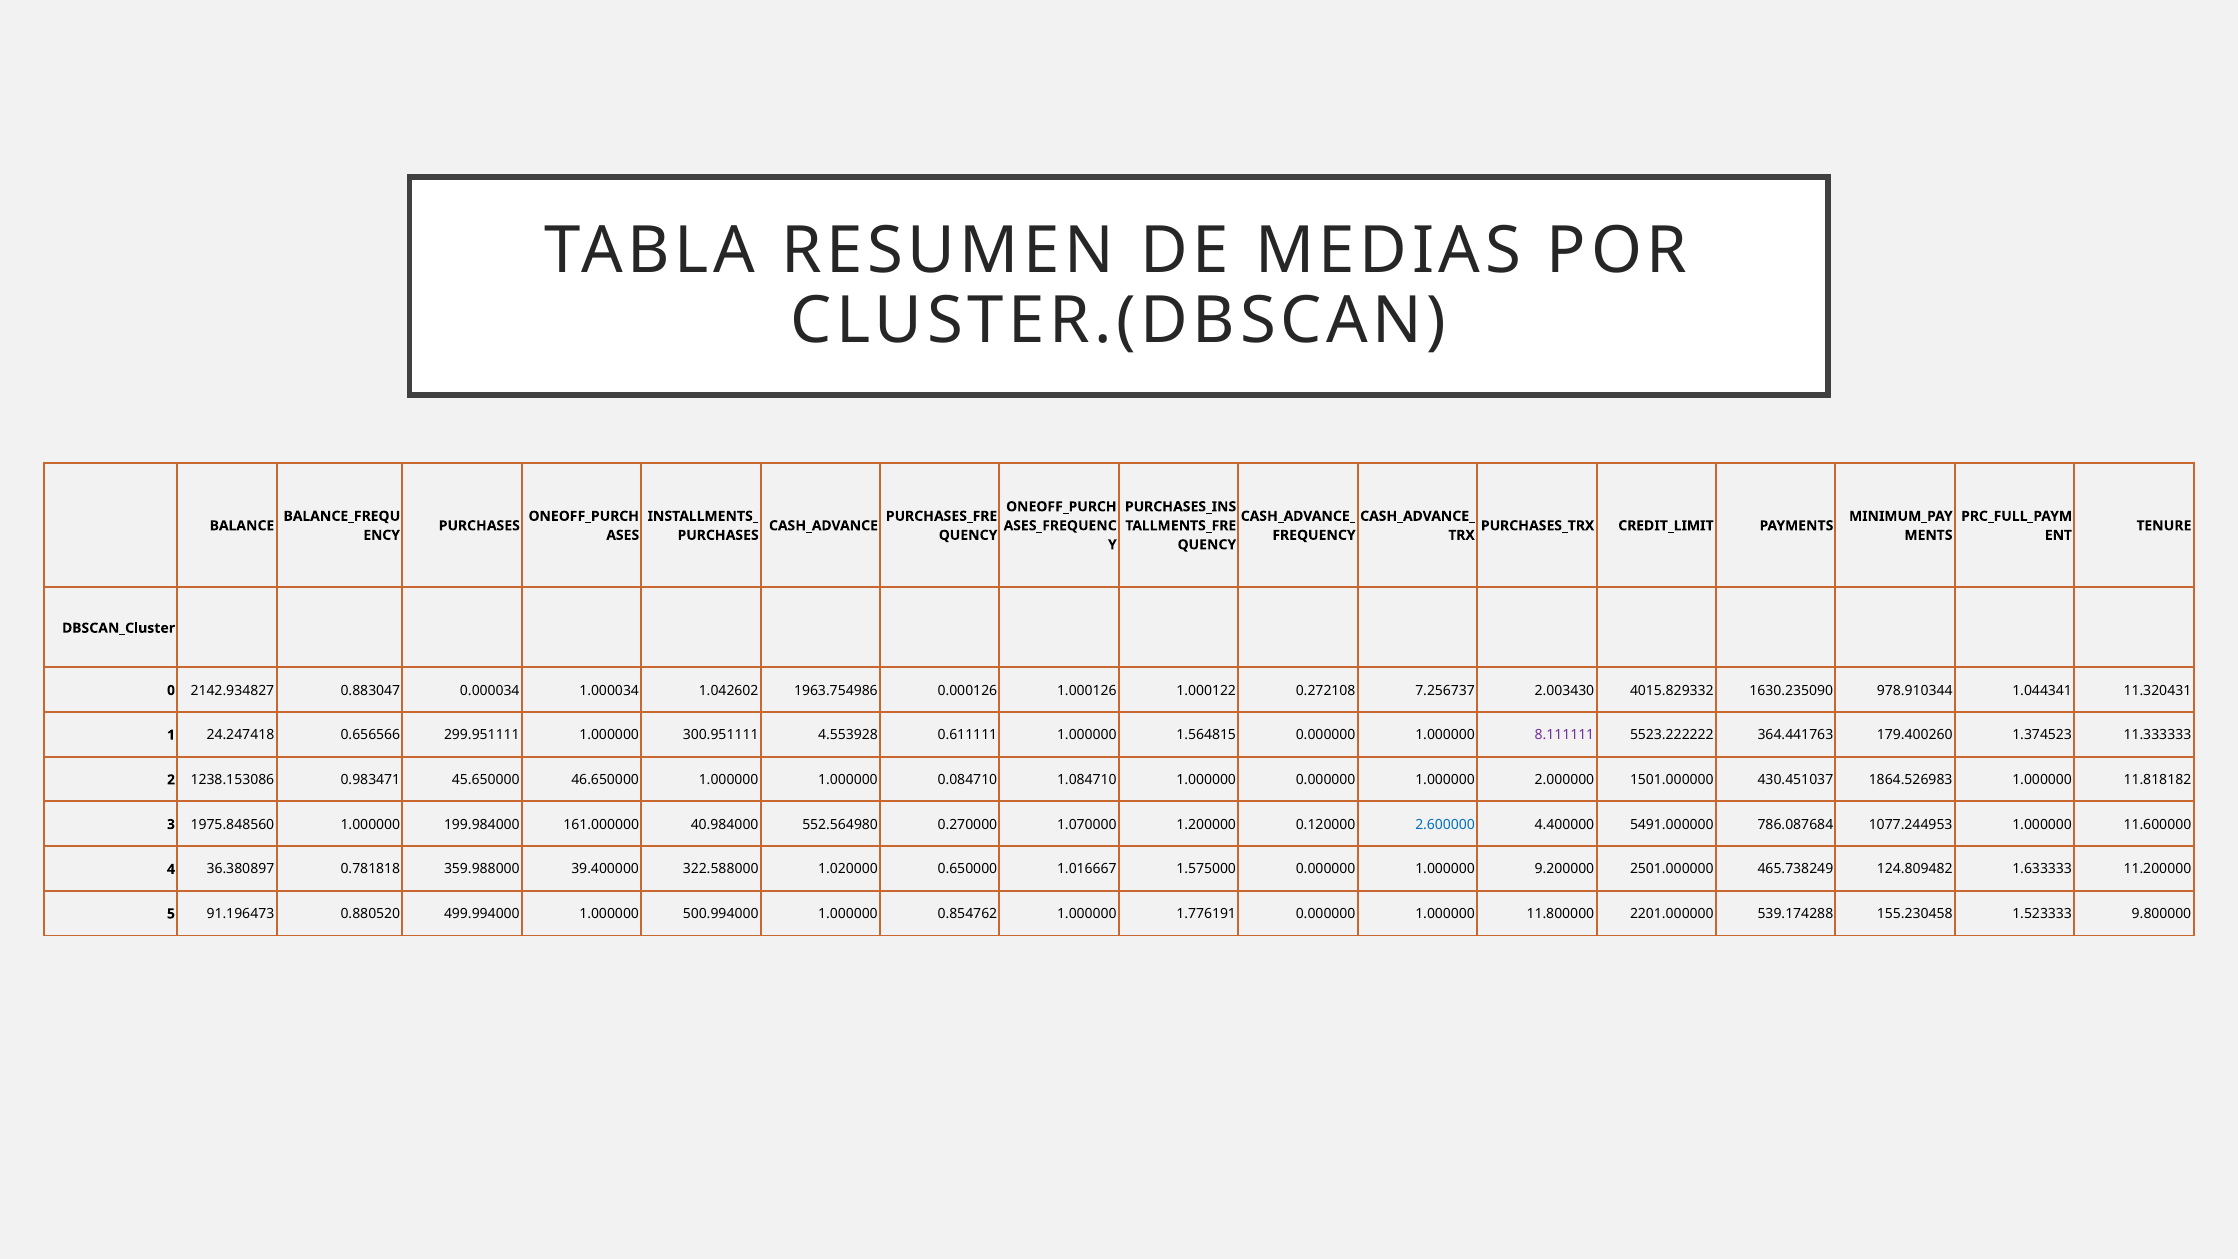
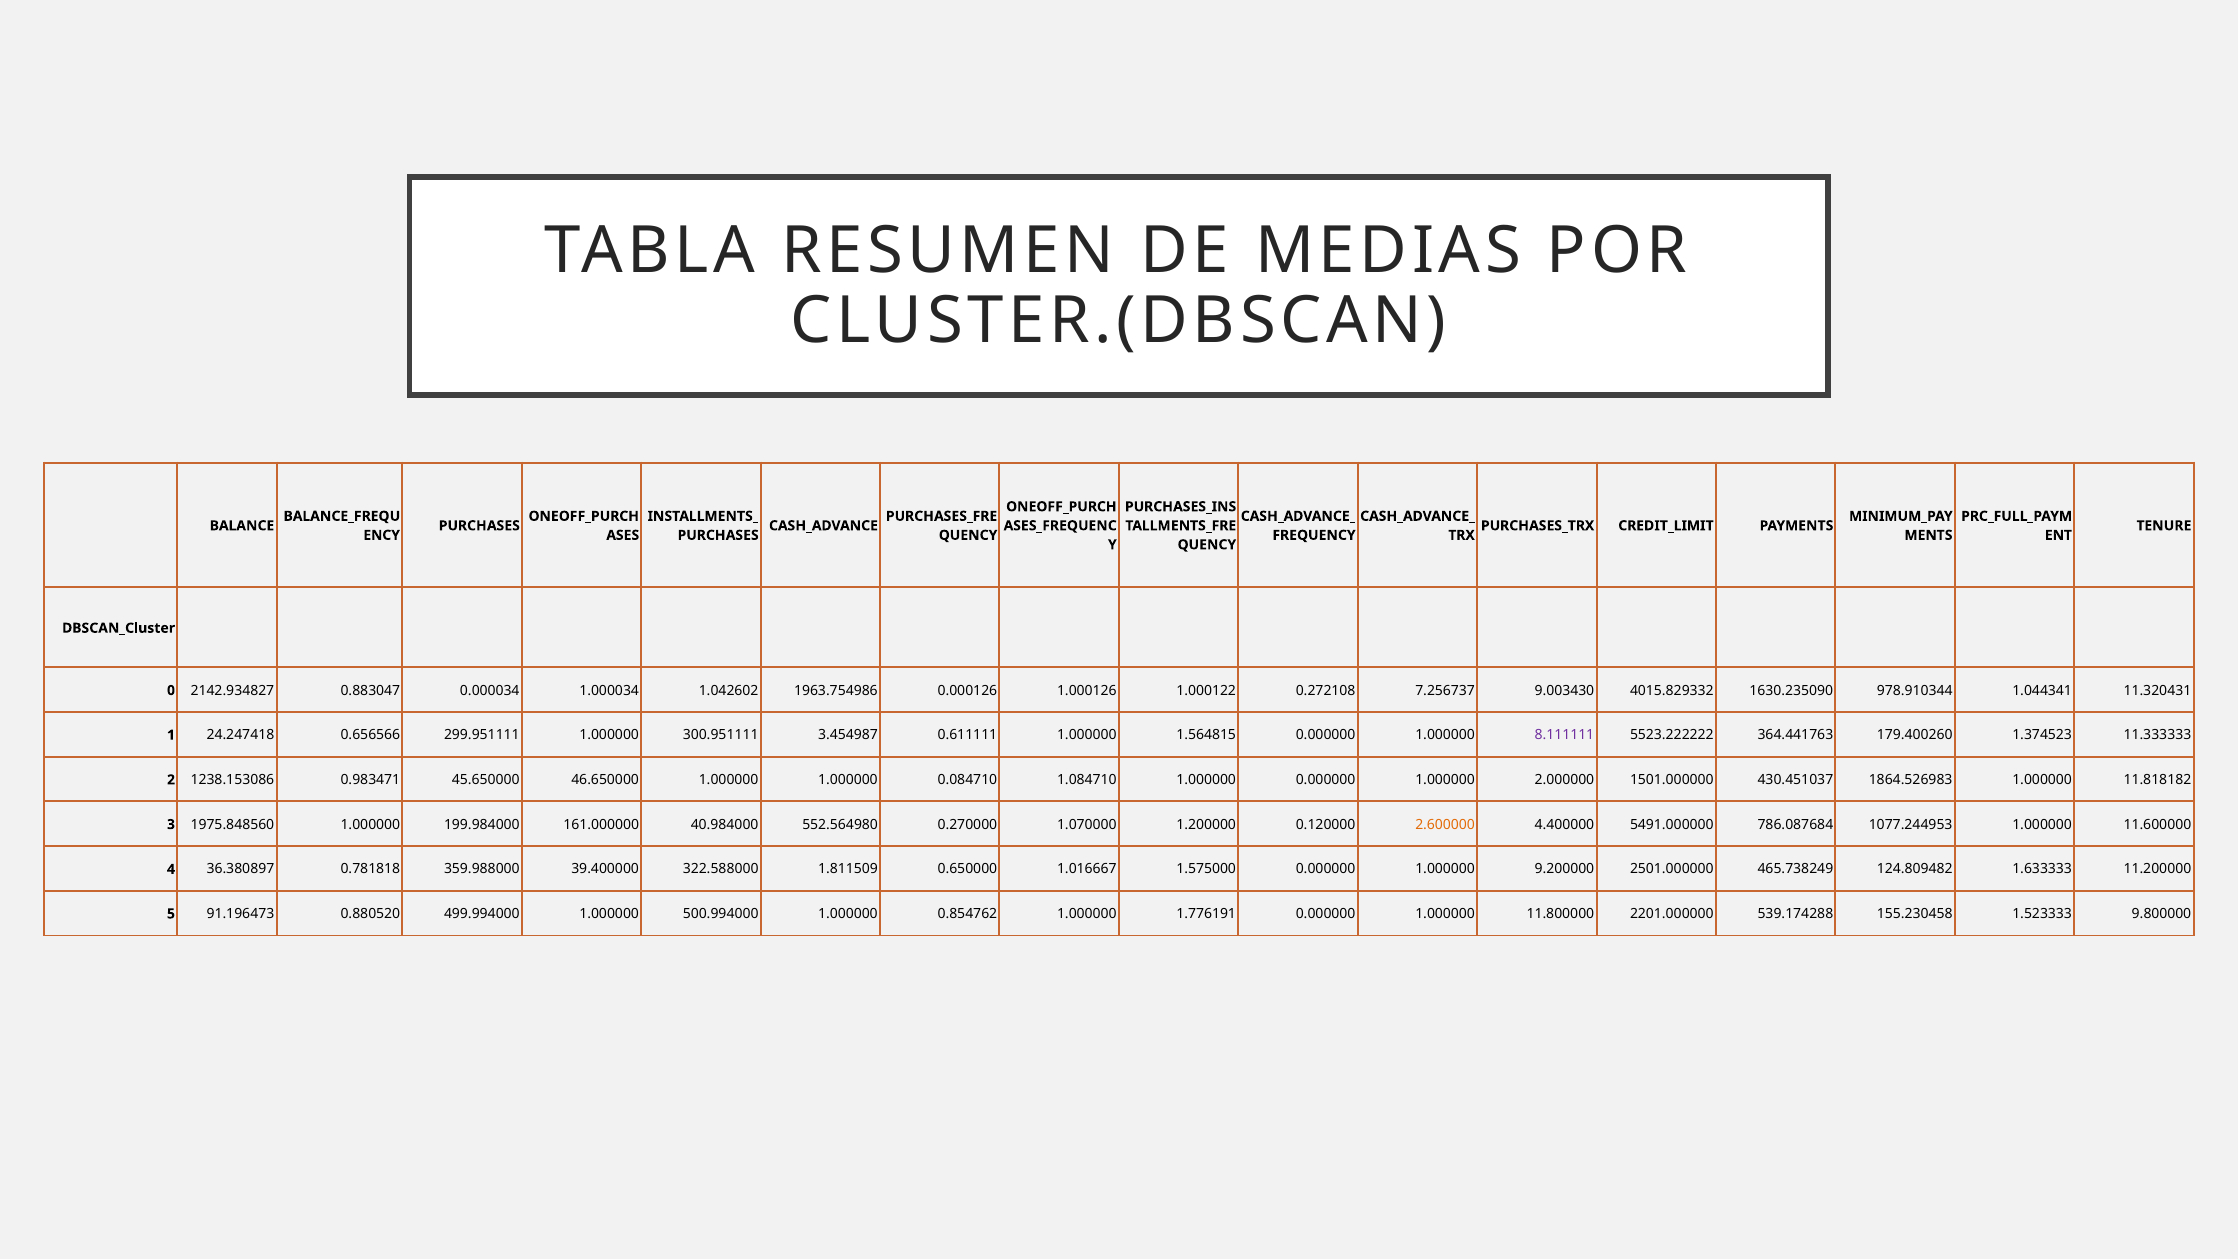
2.003430: 2.003430 -> 9.003430 (1564, 690)
4.553928: 4.553928 -> 3.454987 (848, 735)
2.600000 colour: blue -> orange (1445, 824)
1.020000: 1.020000 -> 1.811509 (848, 869)
